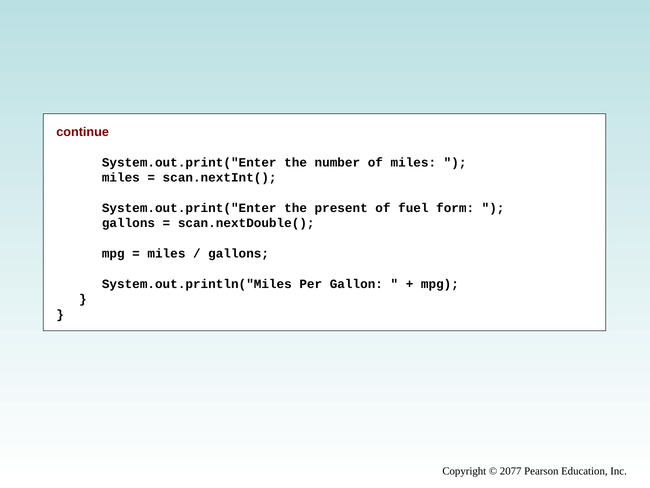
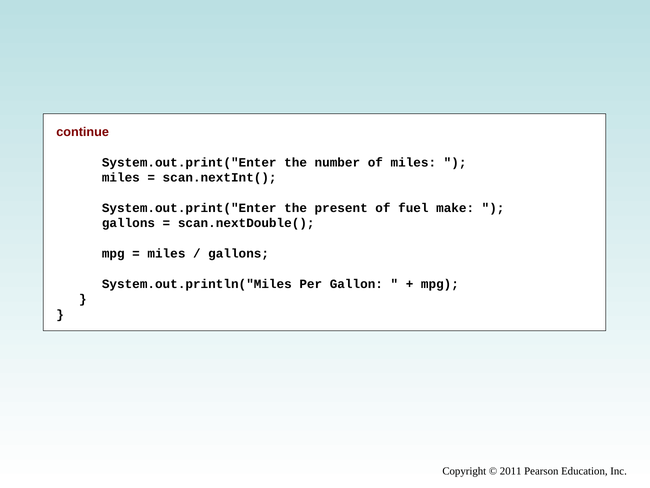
form: form -> make (455, 208)
2077: 2077 -> 2011 (511, 471)
